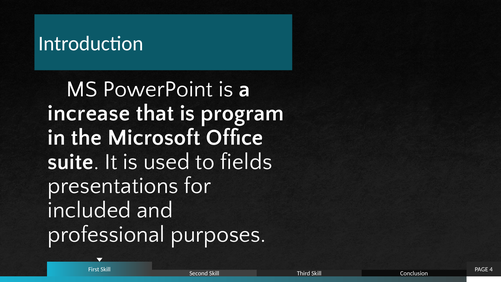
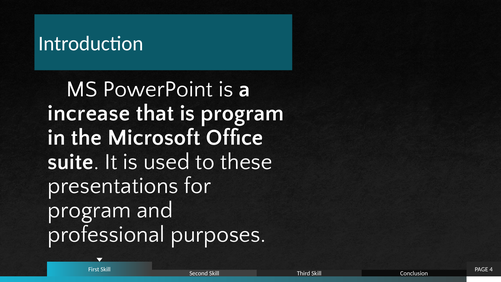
fields: fields -> these (246, 162)
included: included -> program (89, 210)
